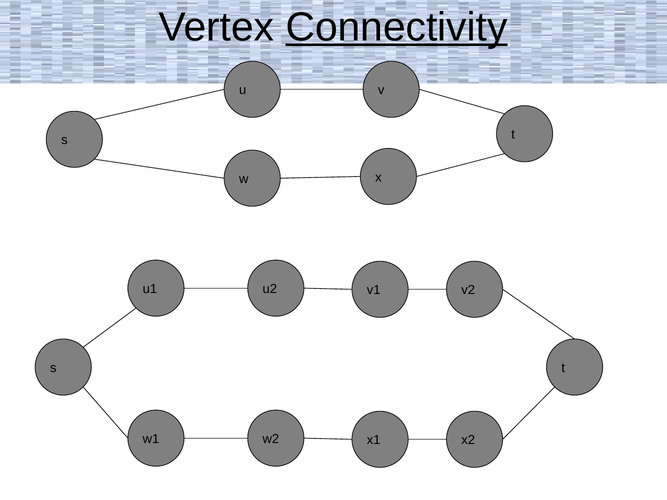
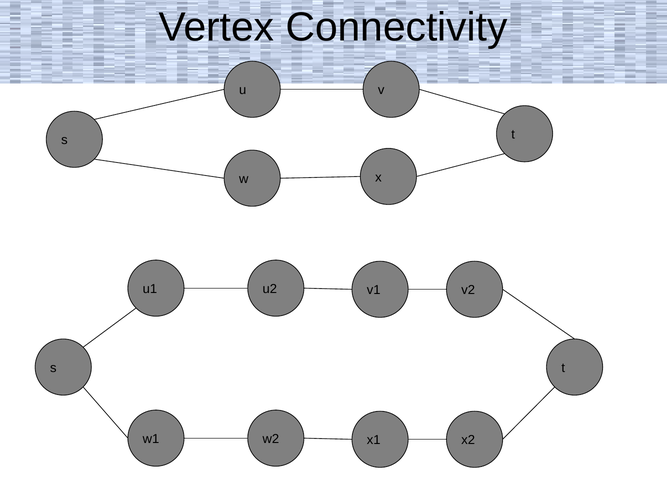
Connectivity underline: present -> none (397, 27)
